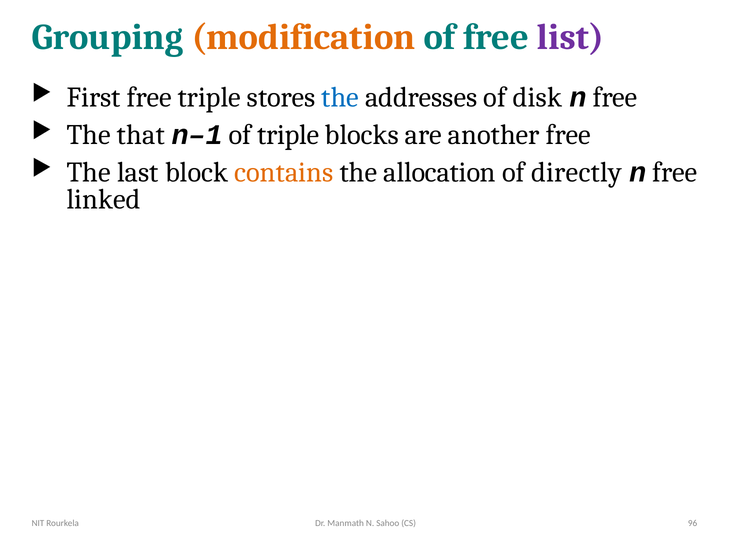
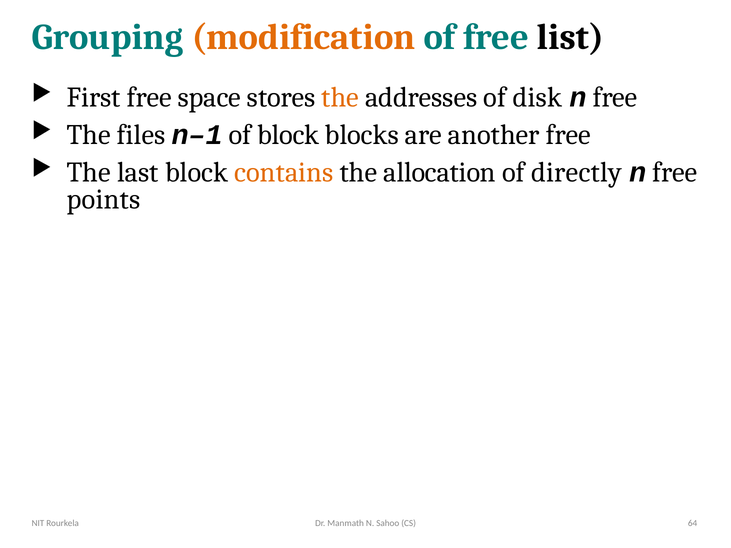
list colour: purple -> black (570, 37)
free triple: triple -> space (209, 98)
the colour: blue -> orange (340, 98)
that: that -> files (141, 135)
of triple: triple -> block (288, 135)
linked: linked -> points (104, 200)
96: 96 -> 64 (693, 523)
